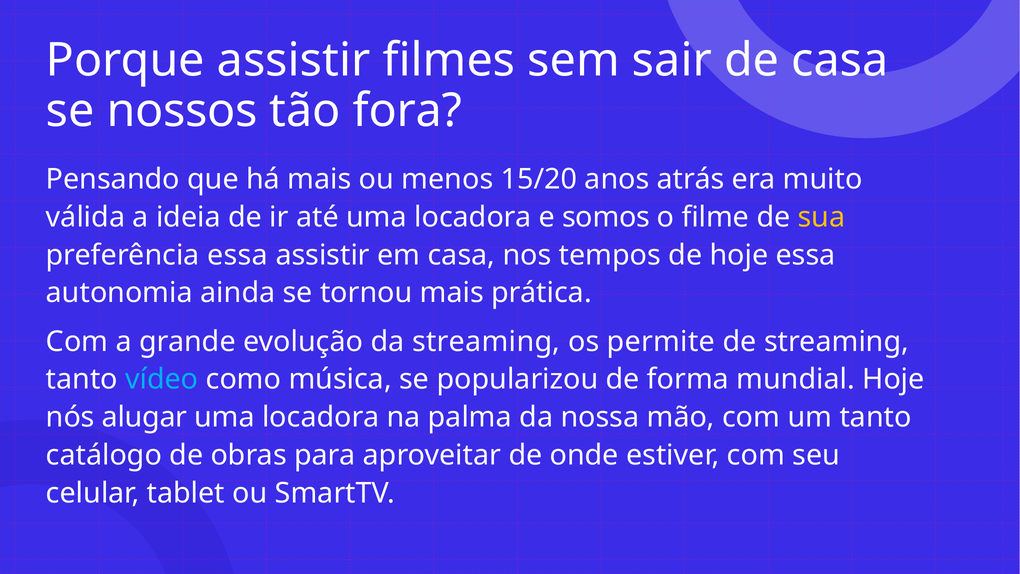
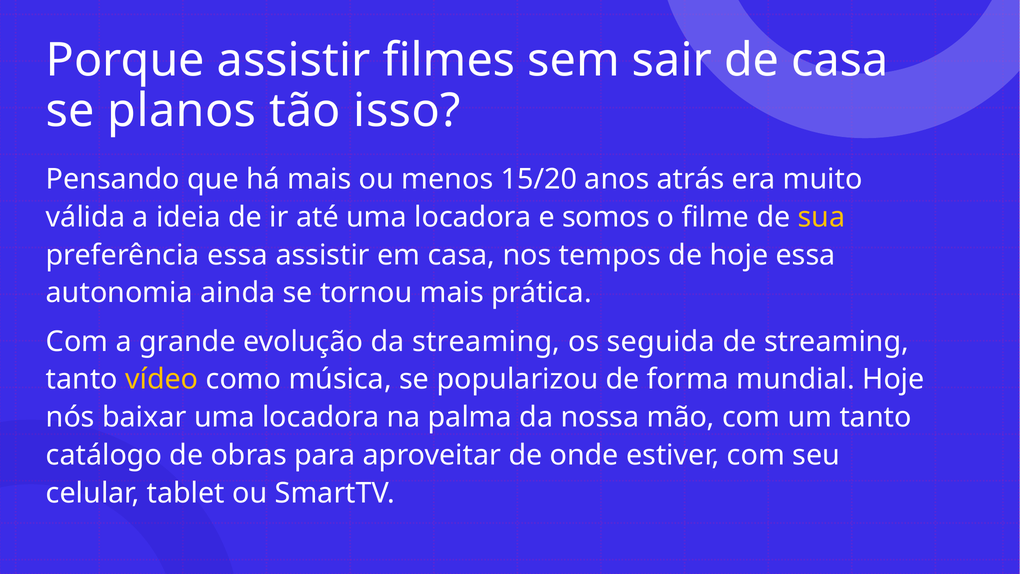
nossos: nossos -> planos (182, 111)
fora: fora -> isso (407, 111)
permite: permite -> seguida (661, 341)
vídeo colour: light blue -> yellow (162, 379)
alugar: alugar -> baixar (144, 417)
